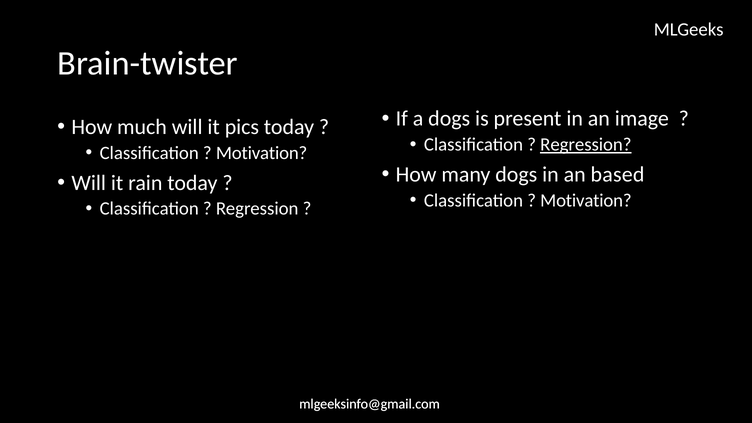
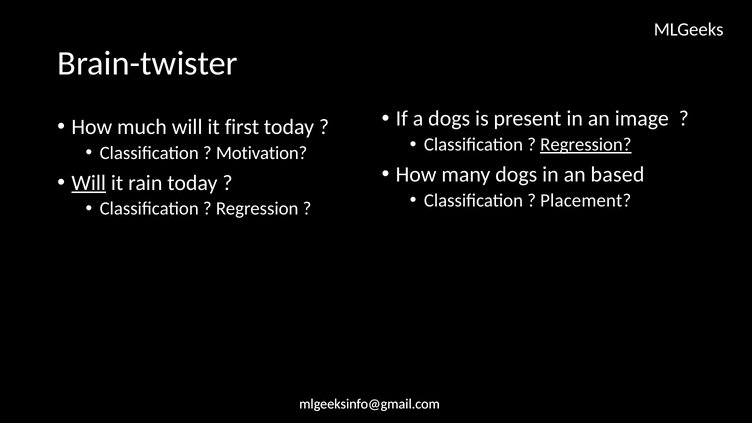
pics: pics -> first (242, 127)
Will underline: none -> present (89, 183)
Motivation: Motivation -> Placement (586, 200)
